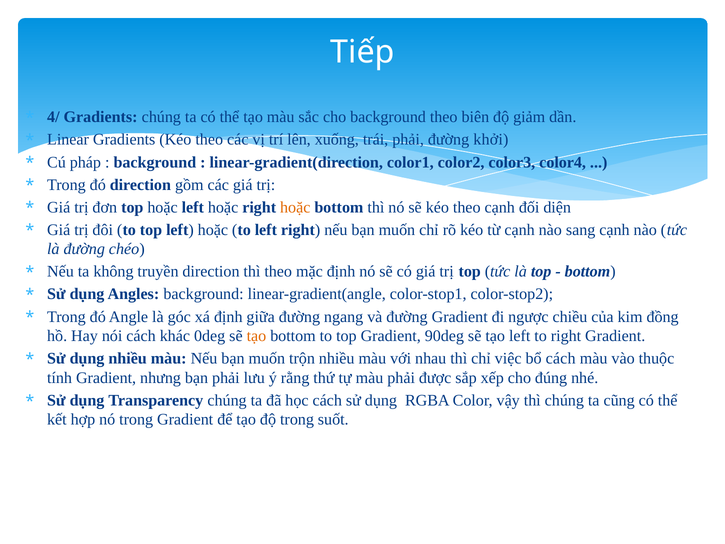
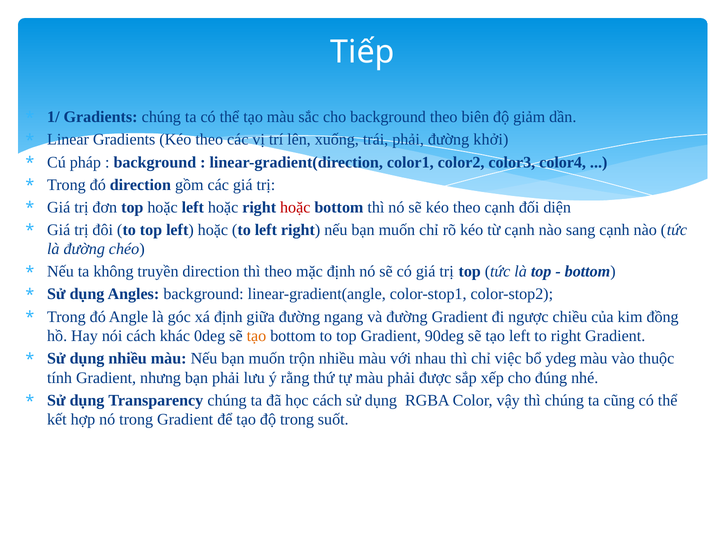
4/: 4/ -> 1/ (53, 117)
hoặc colour: orange -> red (295, 207)
bổ cách: cách -> ydeg (561, 358)
